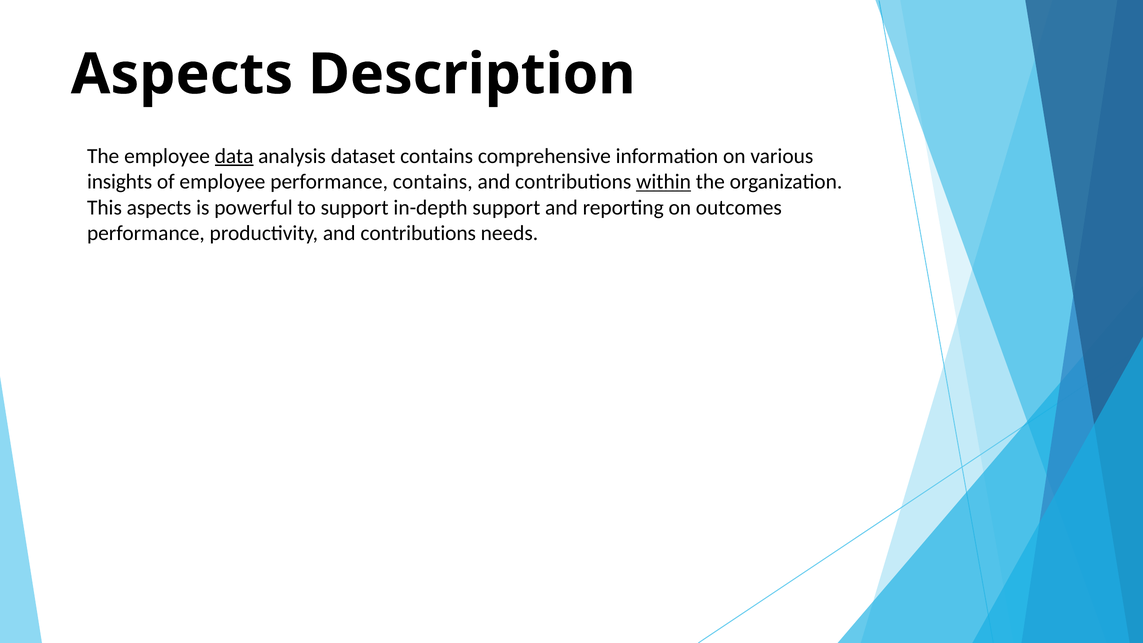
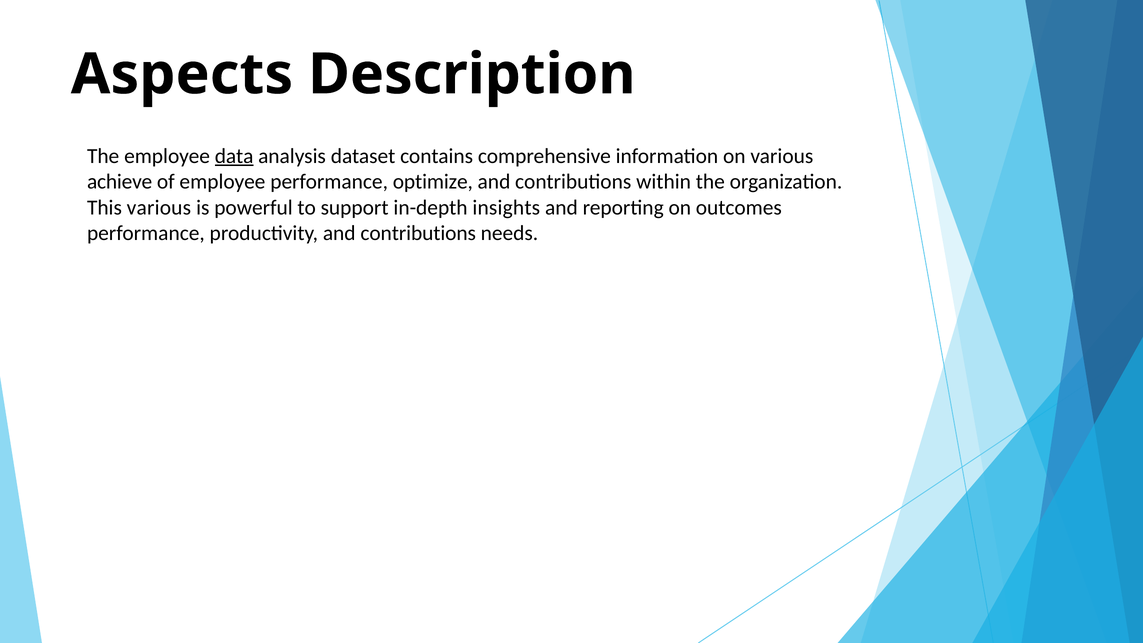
insights: insights -> achieve (120, 182)
performance contains: contains -> optimize (433, 182)
within underline: present -> none (664, 182)
This aspects: aspects -> various (159, 207)
in-depth support: support -> insights (506, 207)
